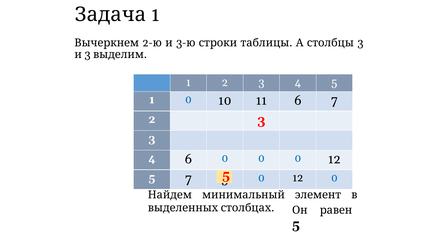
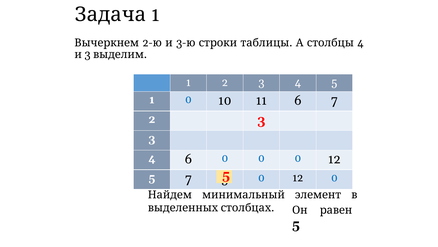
3: 3 -> 4 (360, 43)
